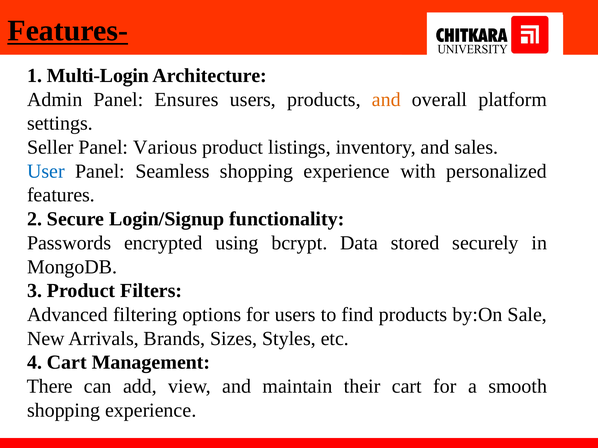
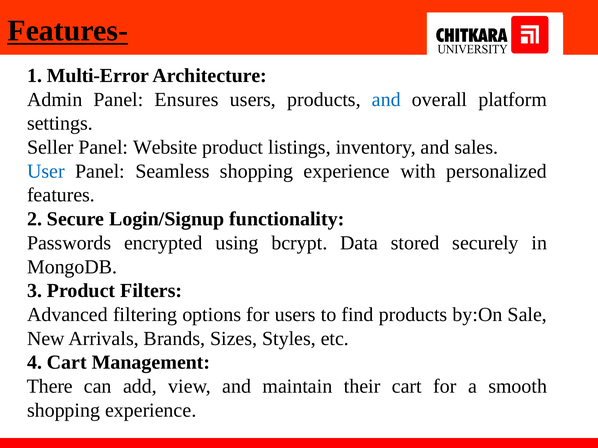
Multi-Login: Multi-Login -> Multi-Error (98, 76)
and colour: orange -> blue (386, 100)
Various: Various -> Website (165, 147)
